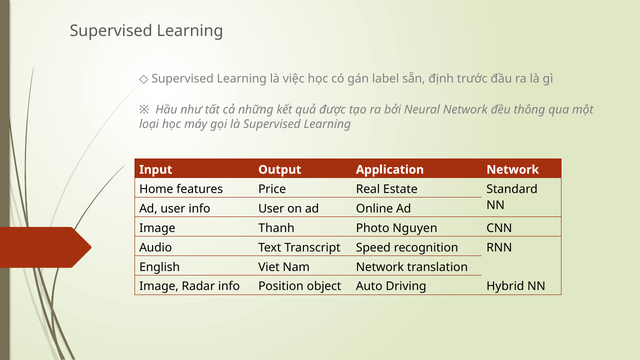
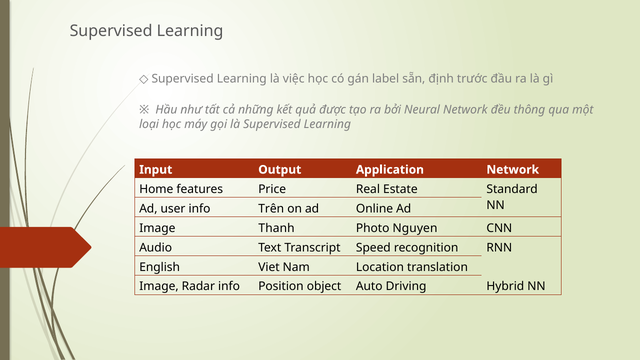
info User: User -> Trên (271, 209)
Nam Network: Network -> Location (380, 267)
